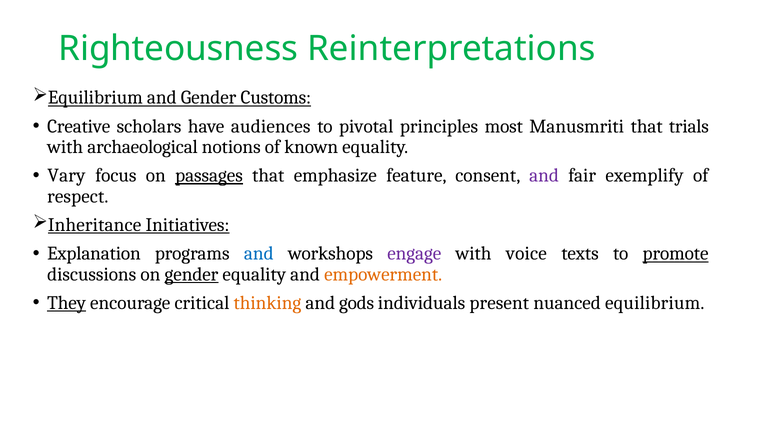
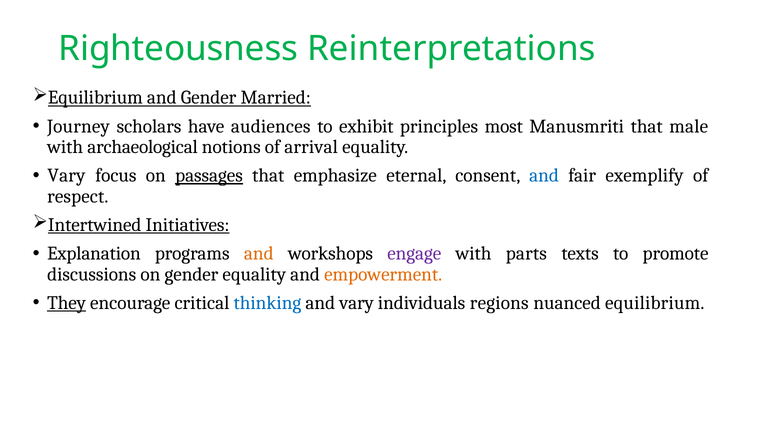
Customs: Customs -> Married (276, 98)
Creative: Creative -> Journey (79, 126)
pivotal: pivotal -> exhibit (366, 126)
trials: trials -> male (689, 126)
known: known -> arrival (311, 147)
feature: feature -> eternal (416, 176)
and colour: purple -> blue (544, 176)
Inheritance: Inheritance -> Intertwined (95, 225)
and colour: blue -> orange (259, 254)
voice: voice -> parts (526, 254)
promote underline: present -> none (676, 254)
gender underline: present -> none (191, 275)
thinking colour: orange -> blue (267, 303)
and gods: gods -> vary (357, 303)
present: present -> regions (499, 303)
